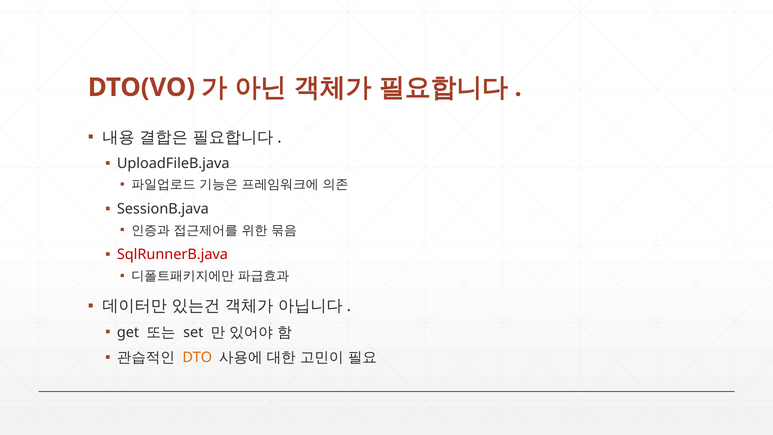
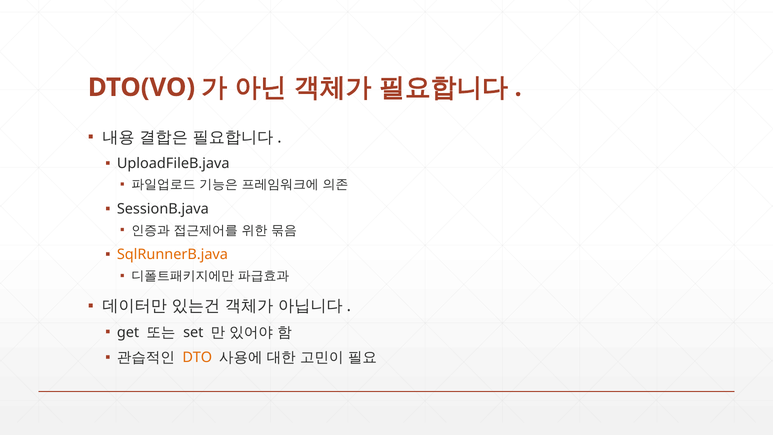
SqlRunnerB.java colour: red -> orange (172, 255)
